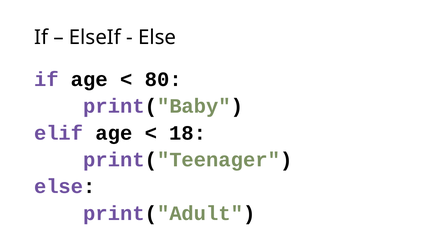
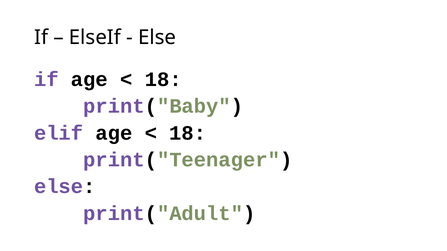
80: 80 -> 18 (163, 80)
